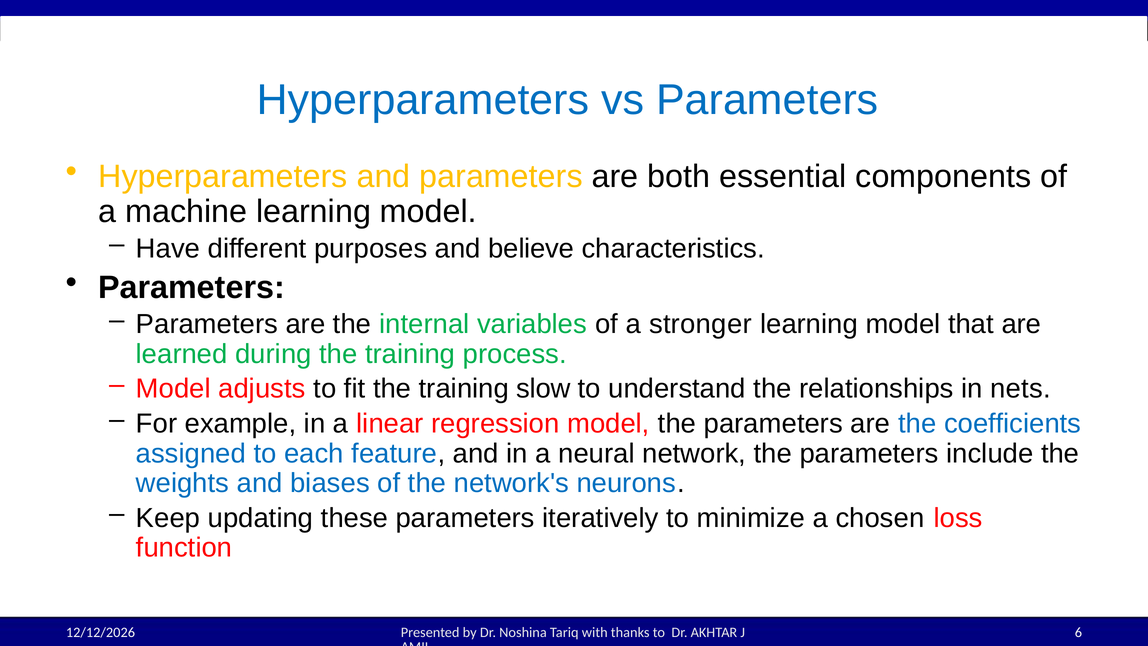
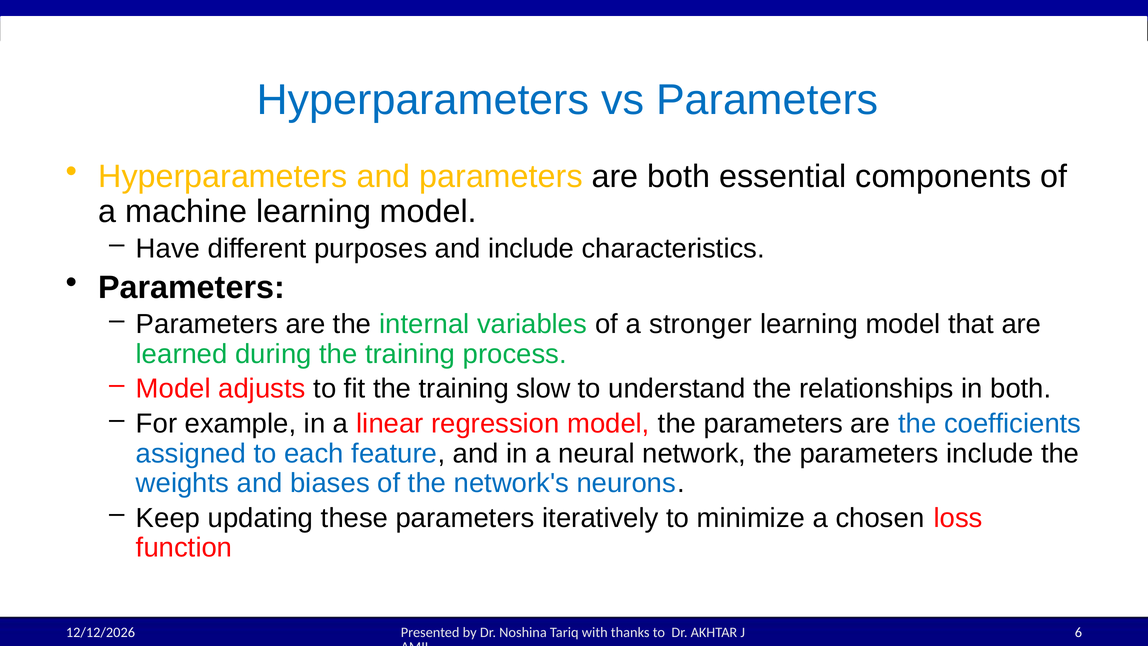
and believe: believe -> include (531, 248)
in nets: nets -> both (1021, 389)
